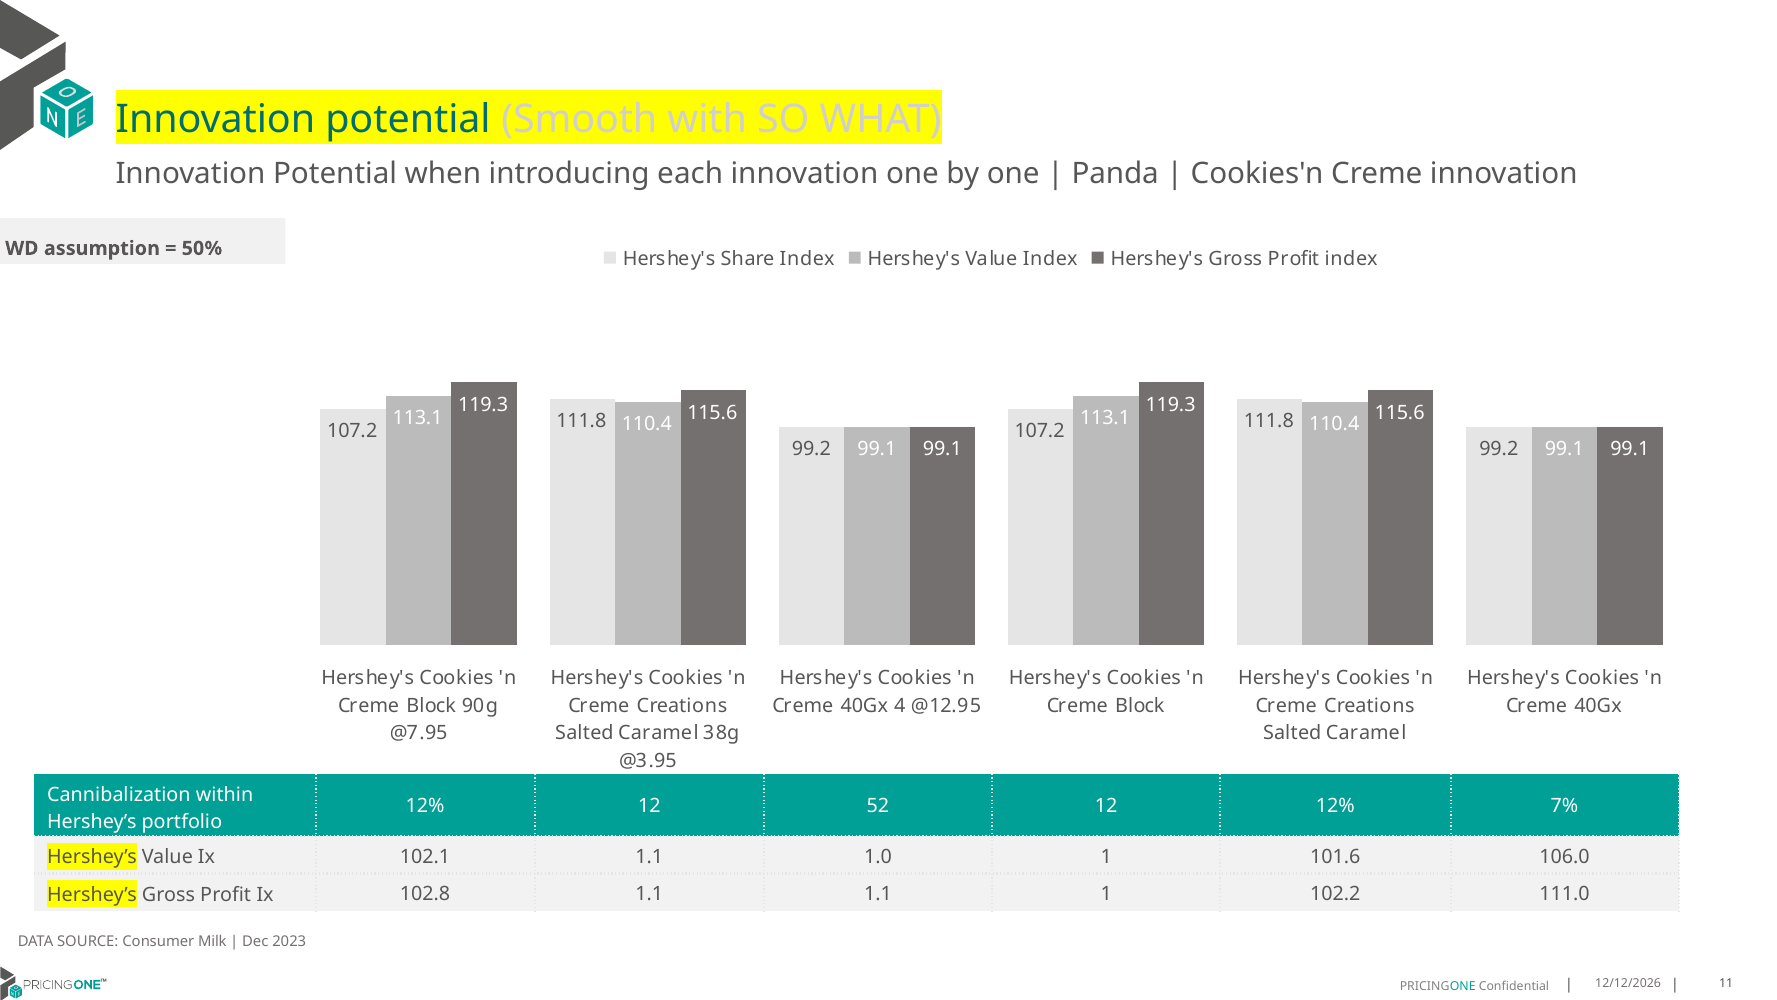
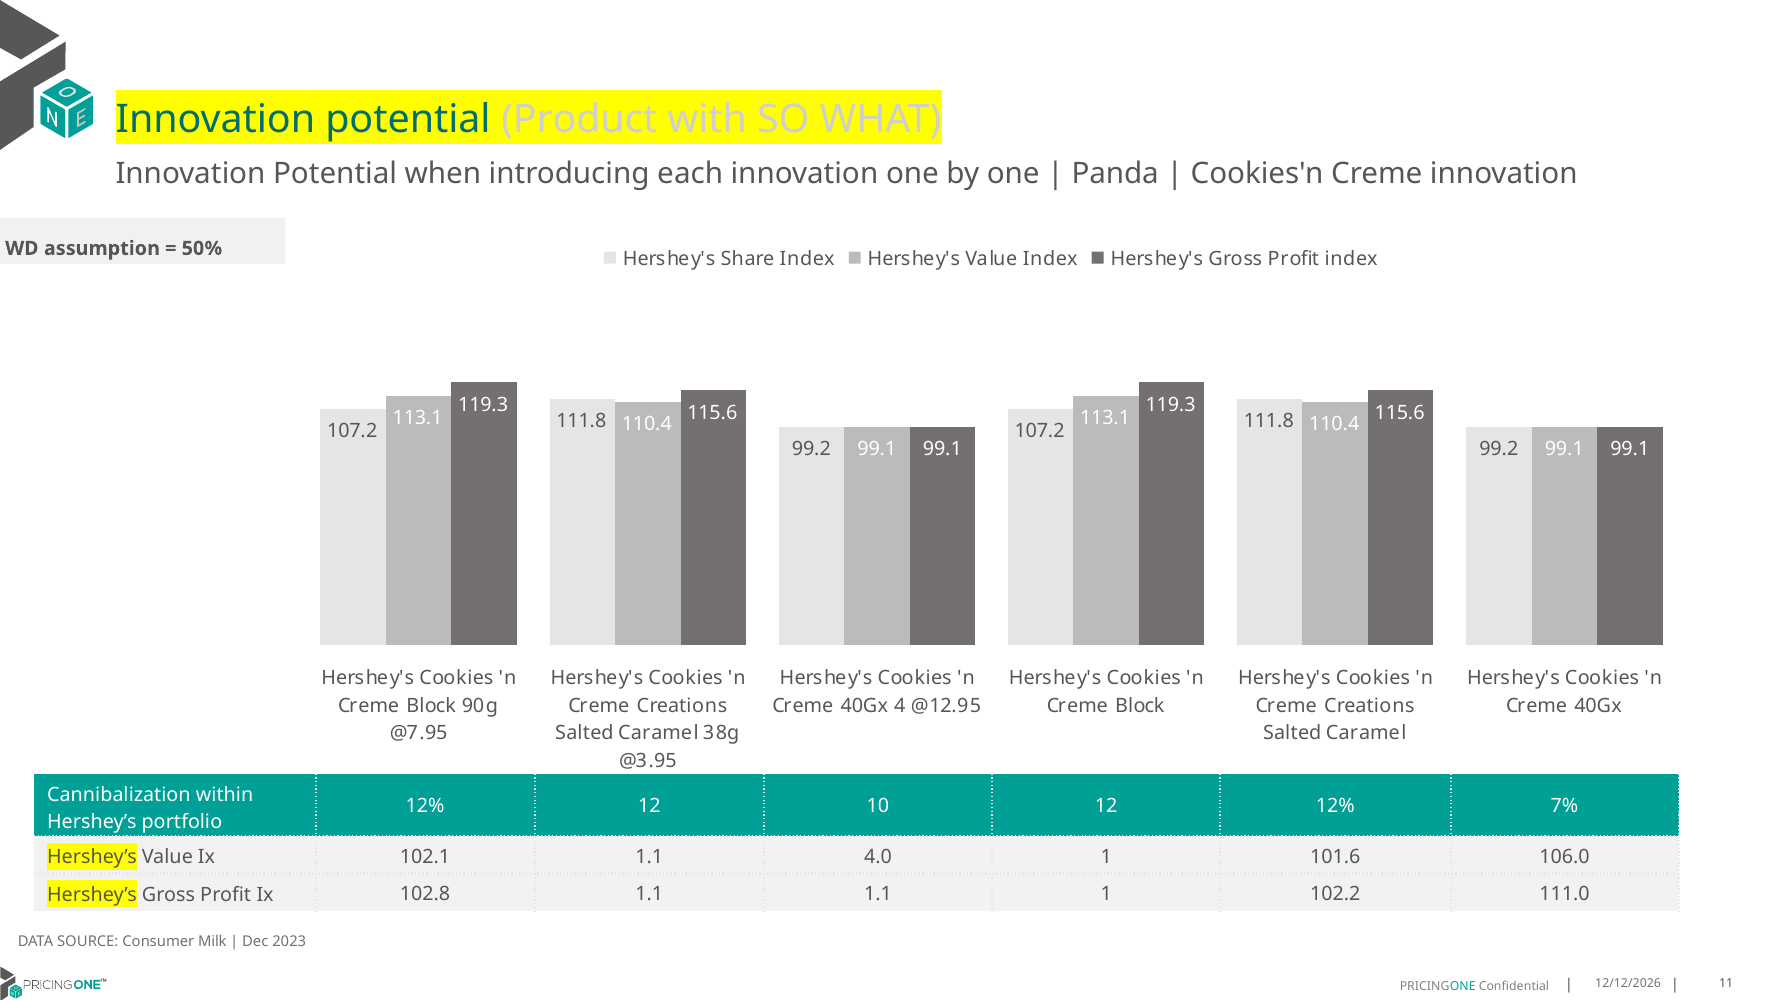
Smooth: Smooth -> Product (579, 119)
52: 52 -> 10 (878, 806)
1.0: 1.0 -> 4.0 (878, 856)
